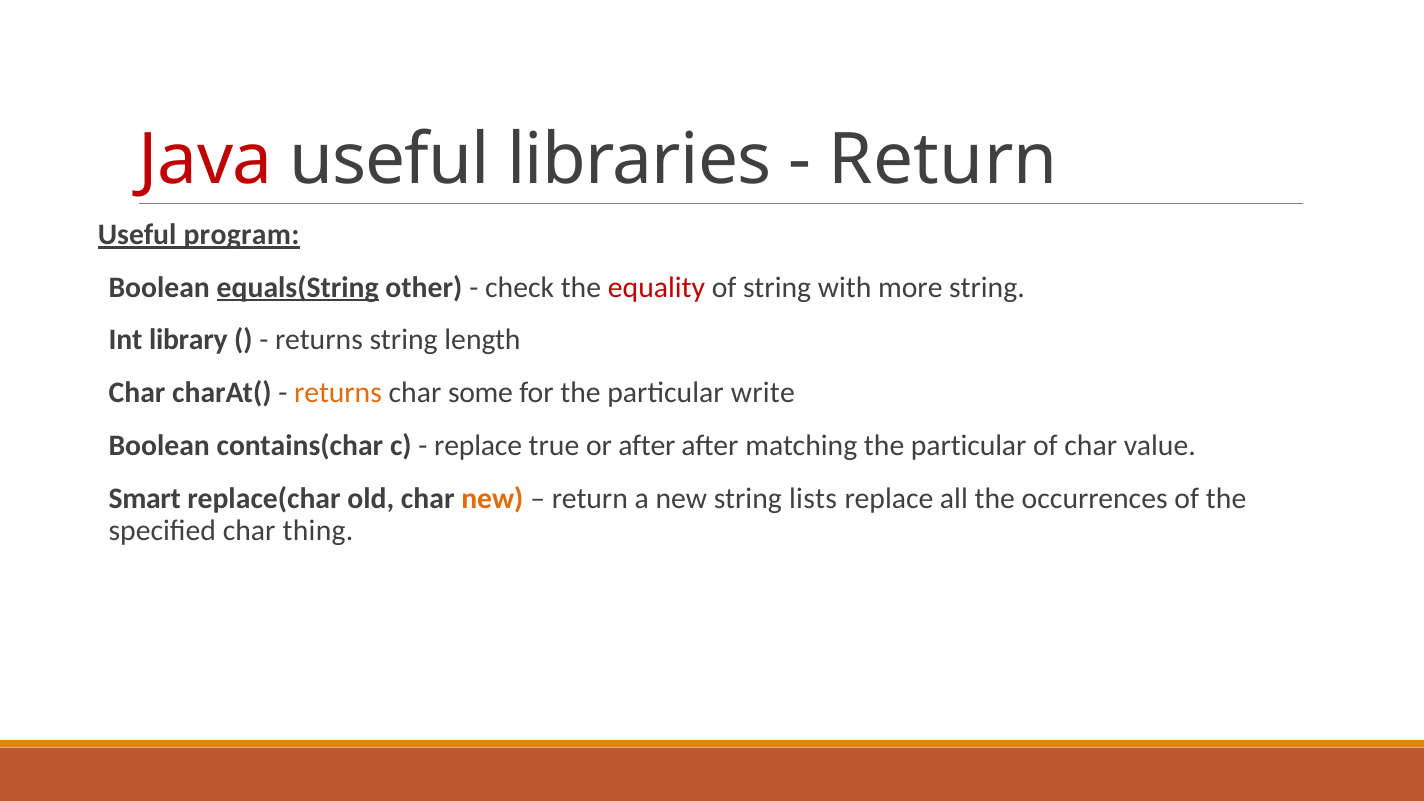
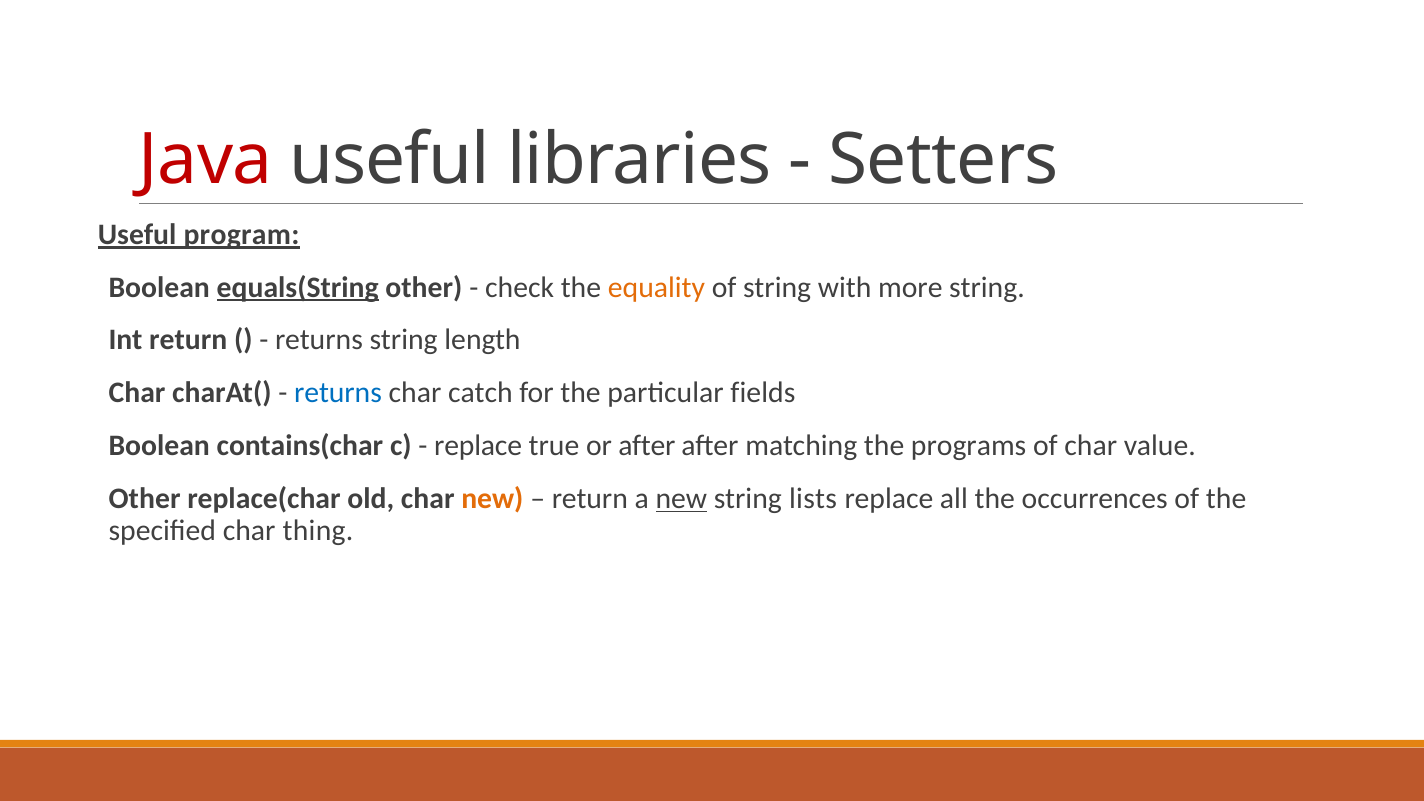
Return: Return -> Setters (944, 160)
equality colour: red -> orange (656, 287)
Int library: library -> return (188, 340)
returns colour: orange -> blue (338, 393)
some: some -> catch (480, 393)
write: write -> fields (763, 393)
matching the particular: particular -> programs (969, 446)
Smart: Smart -> Other (145, 499)
new underline: none -> present (681, 499)
